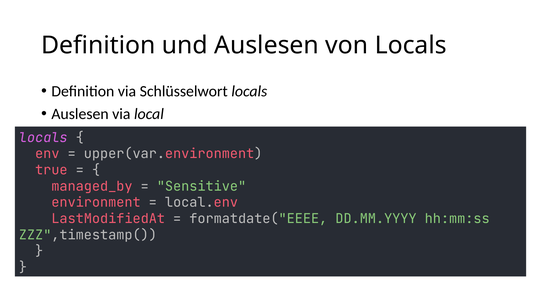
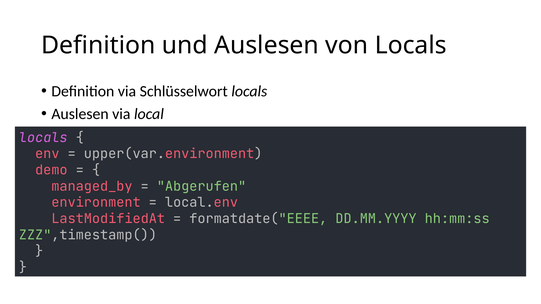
true: true -> demo (51, 170)
Sensitive: Sensitive -> Abgerufen (202, 186)
